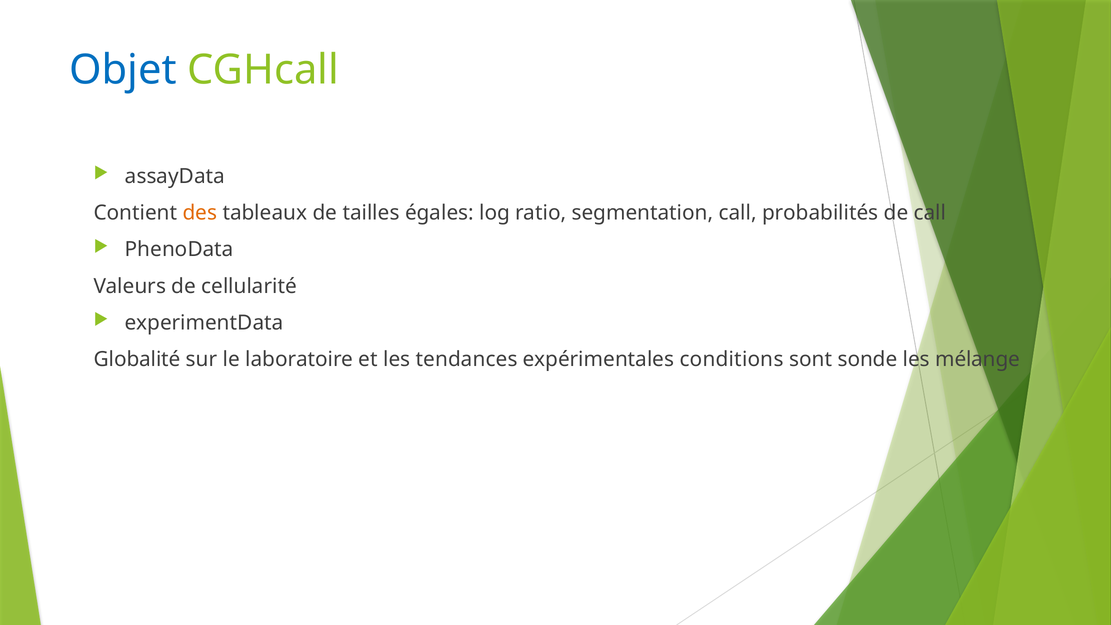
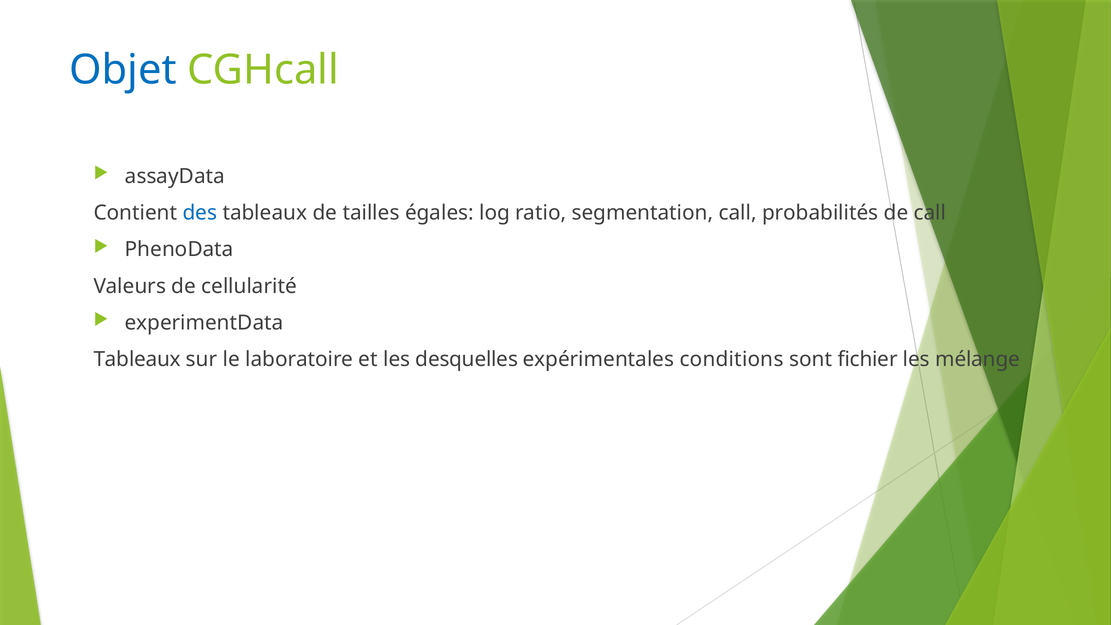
des colour: orange -> blue (200, 213)
Globalité: Globalité -> Tableaux (137, 359)
tendances: tendances -> desquelles (467, 359)
sonde: sonde -> fichier (868, 359)
